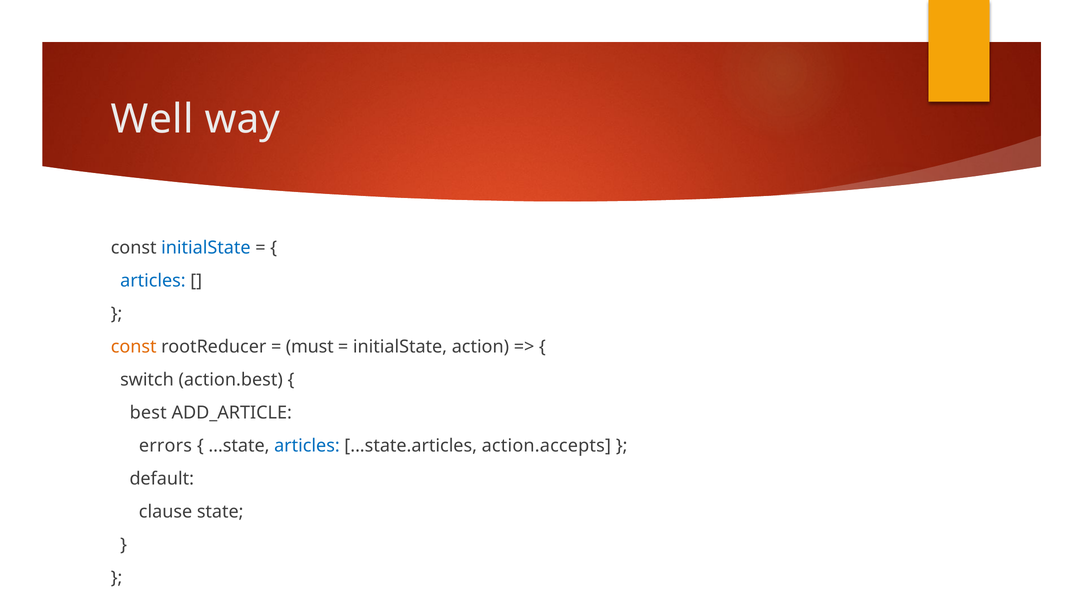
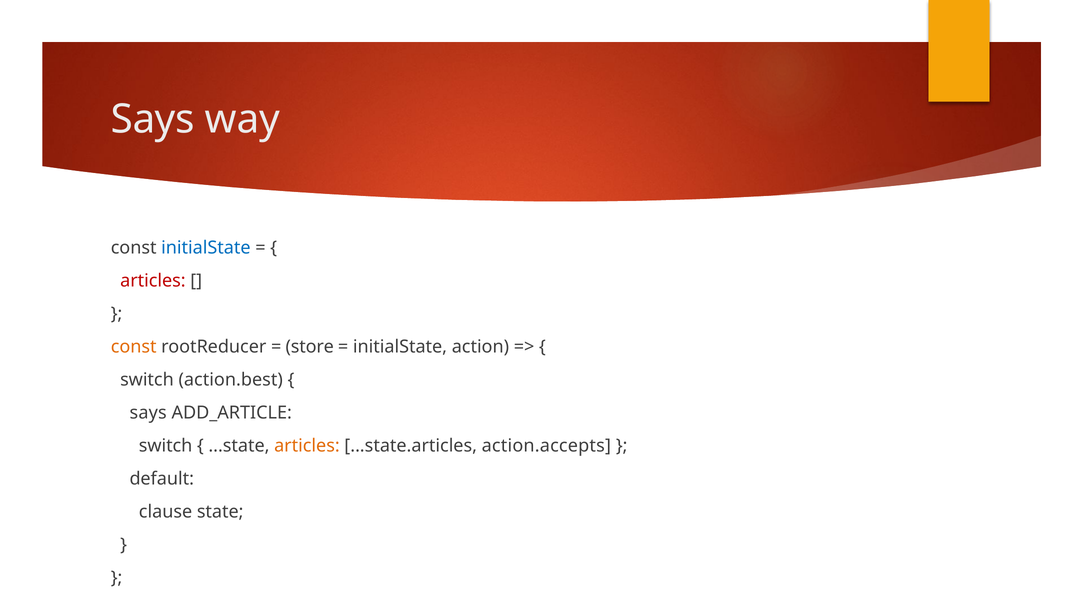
Well: Well -> Says (153, 119)
articles colour: blue -> red (153, 281)
must: must -> store (310, 347)
best: best -> says (148, 412)
errors: errors -> switch (166, 445)
articles colour: blue -> orange (307, 445)
